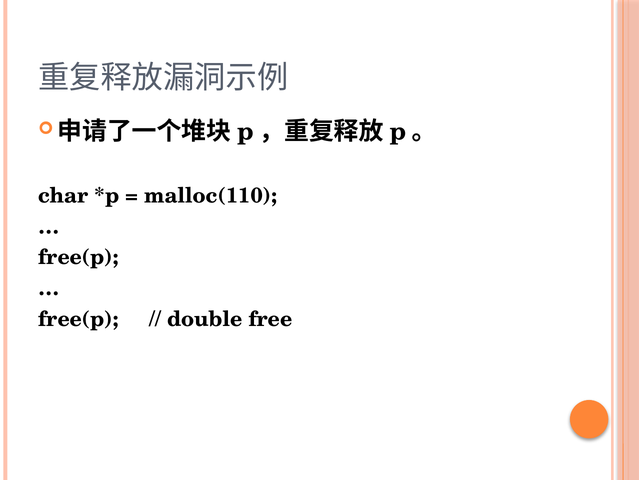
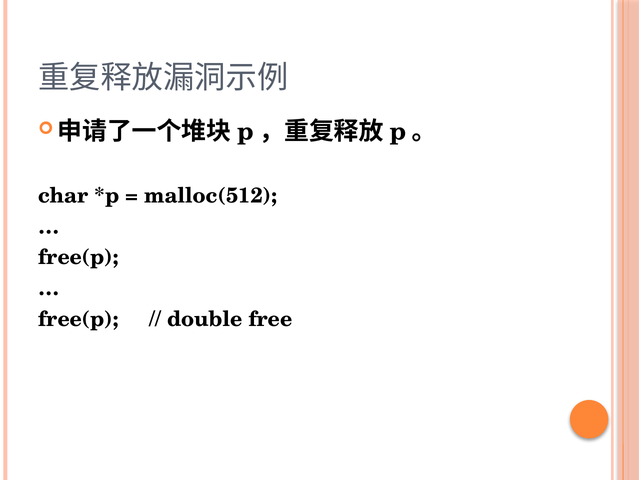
malloc(110: malloc(110 -> malloc(512 (211, 195)
